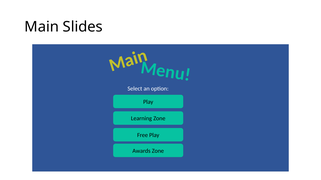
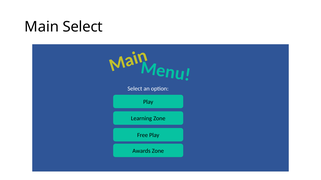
Main Slides: Slides -> Select (83, 27)
